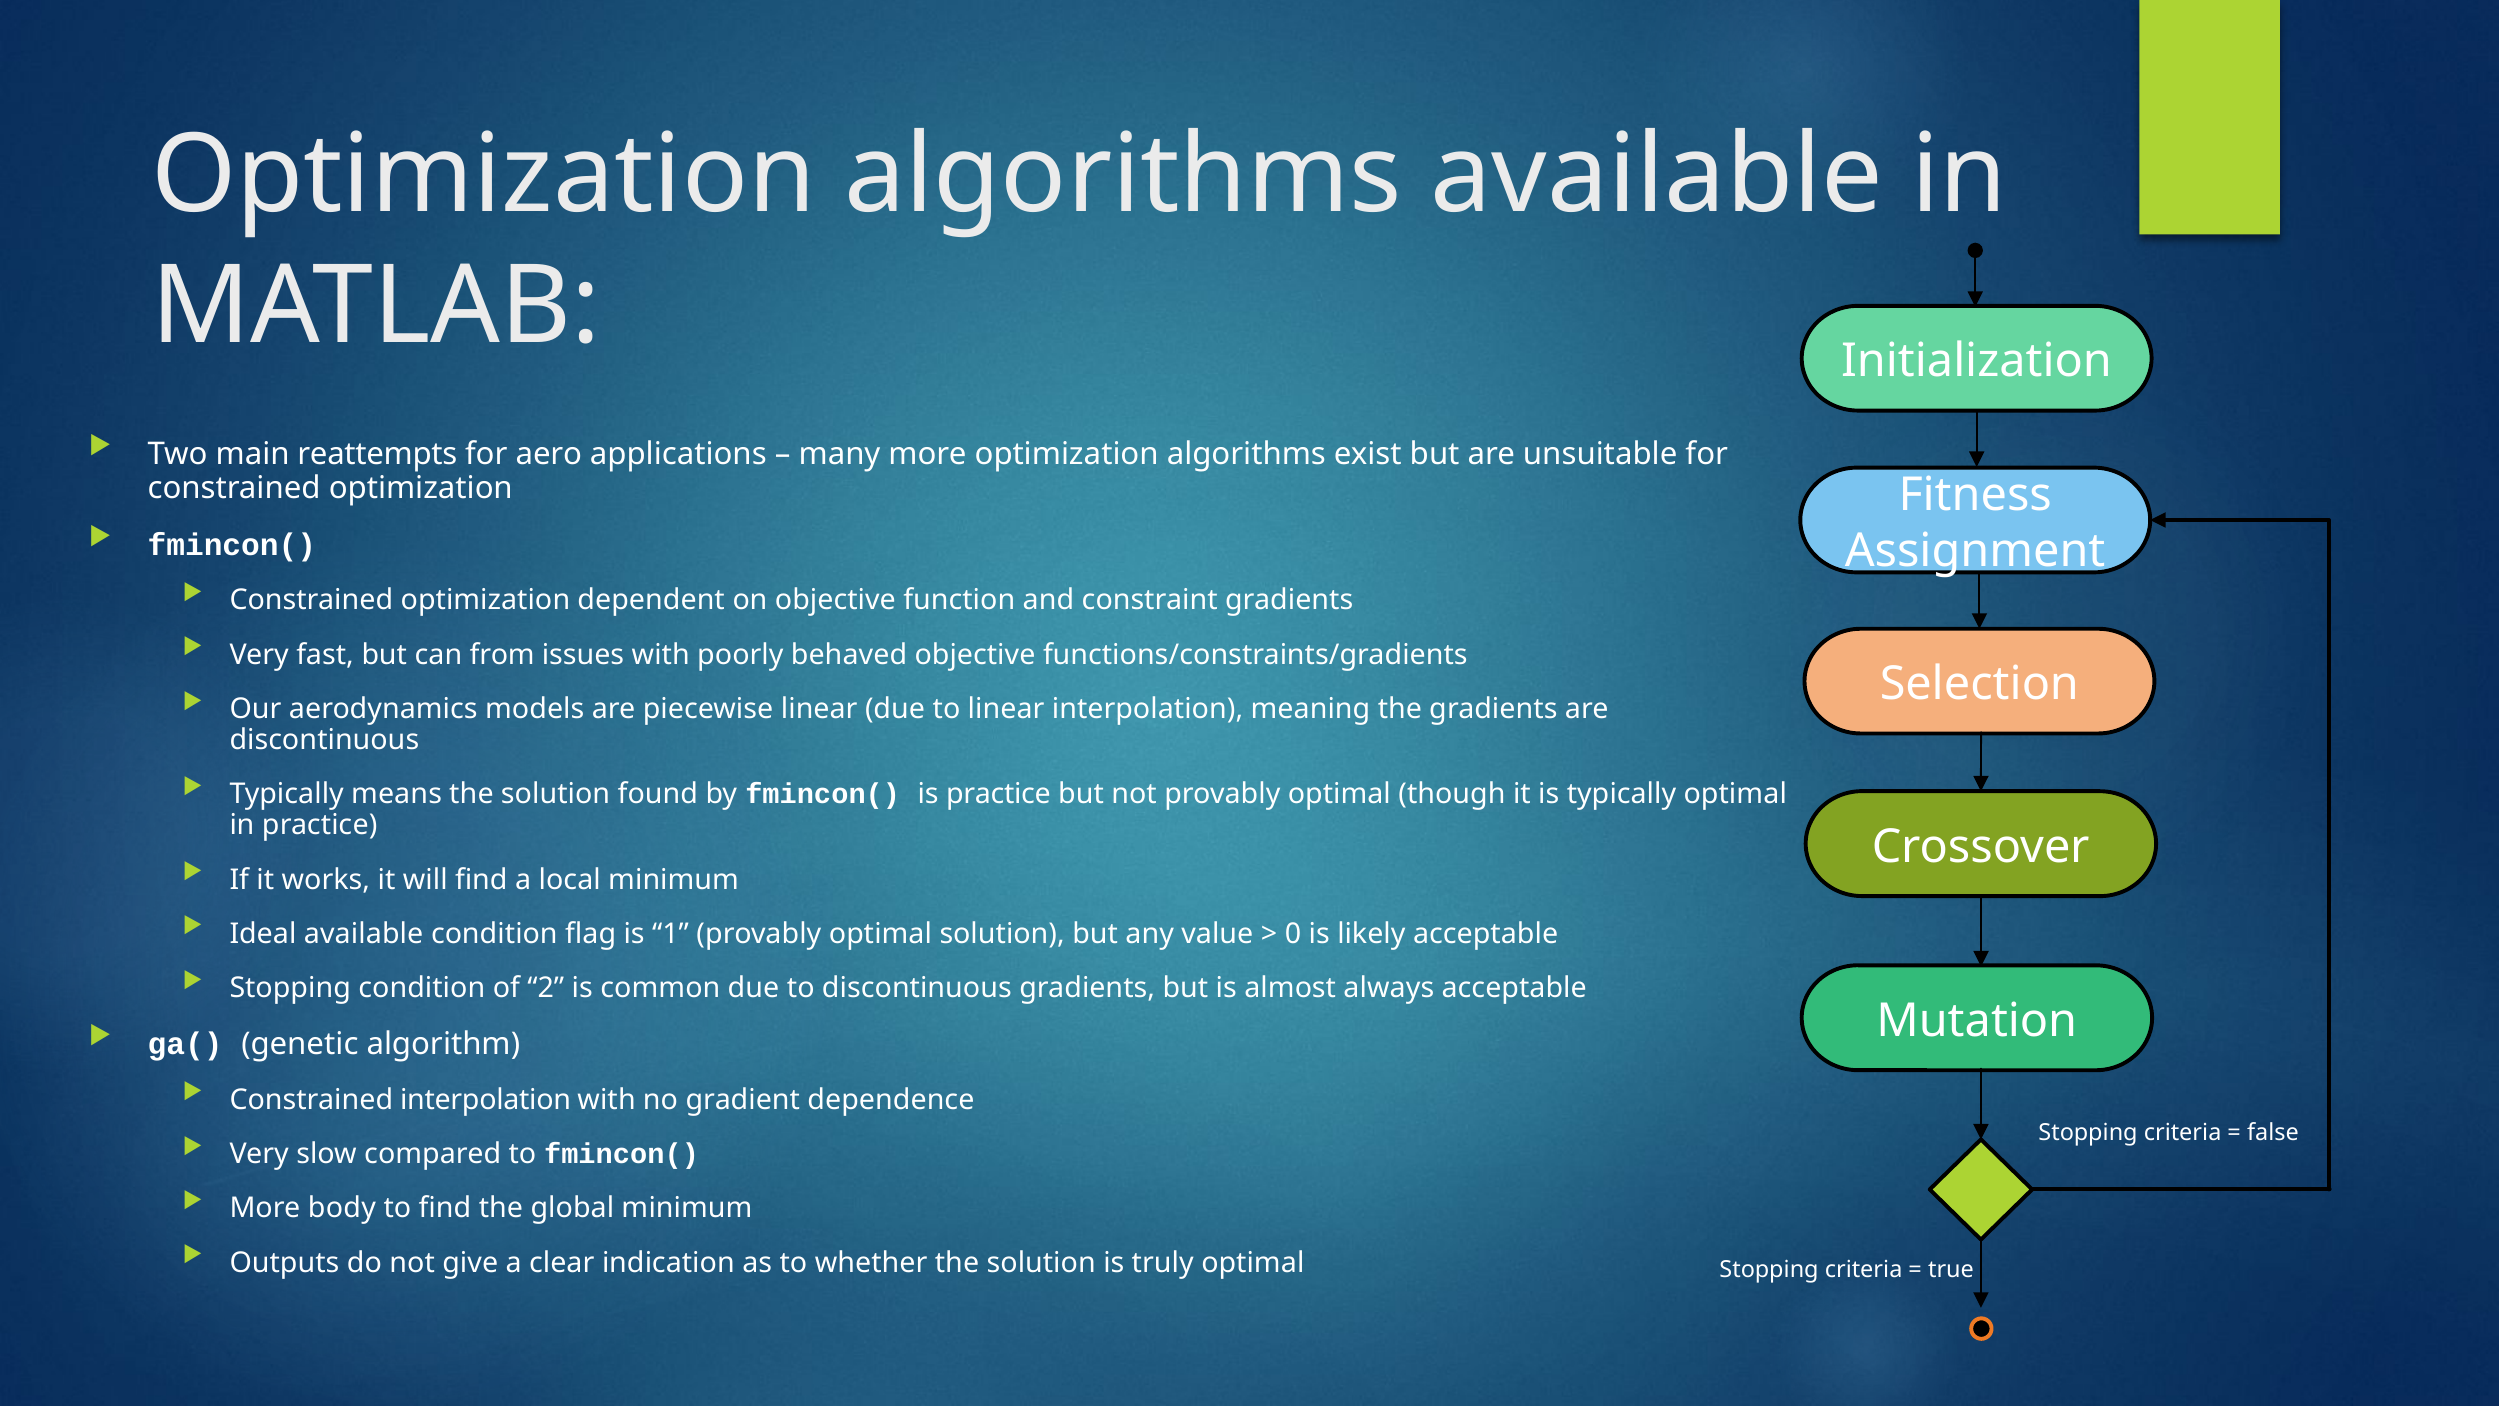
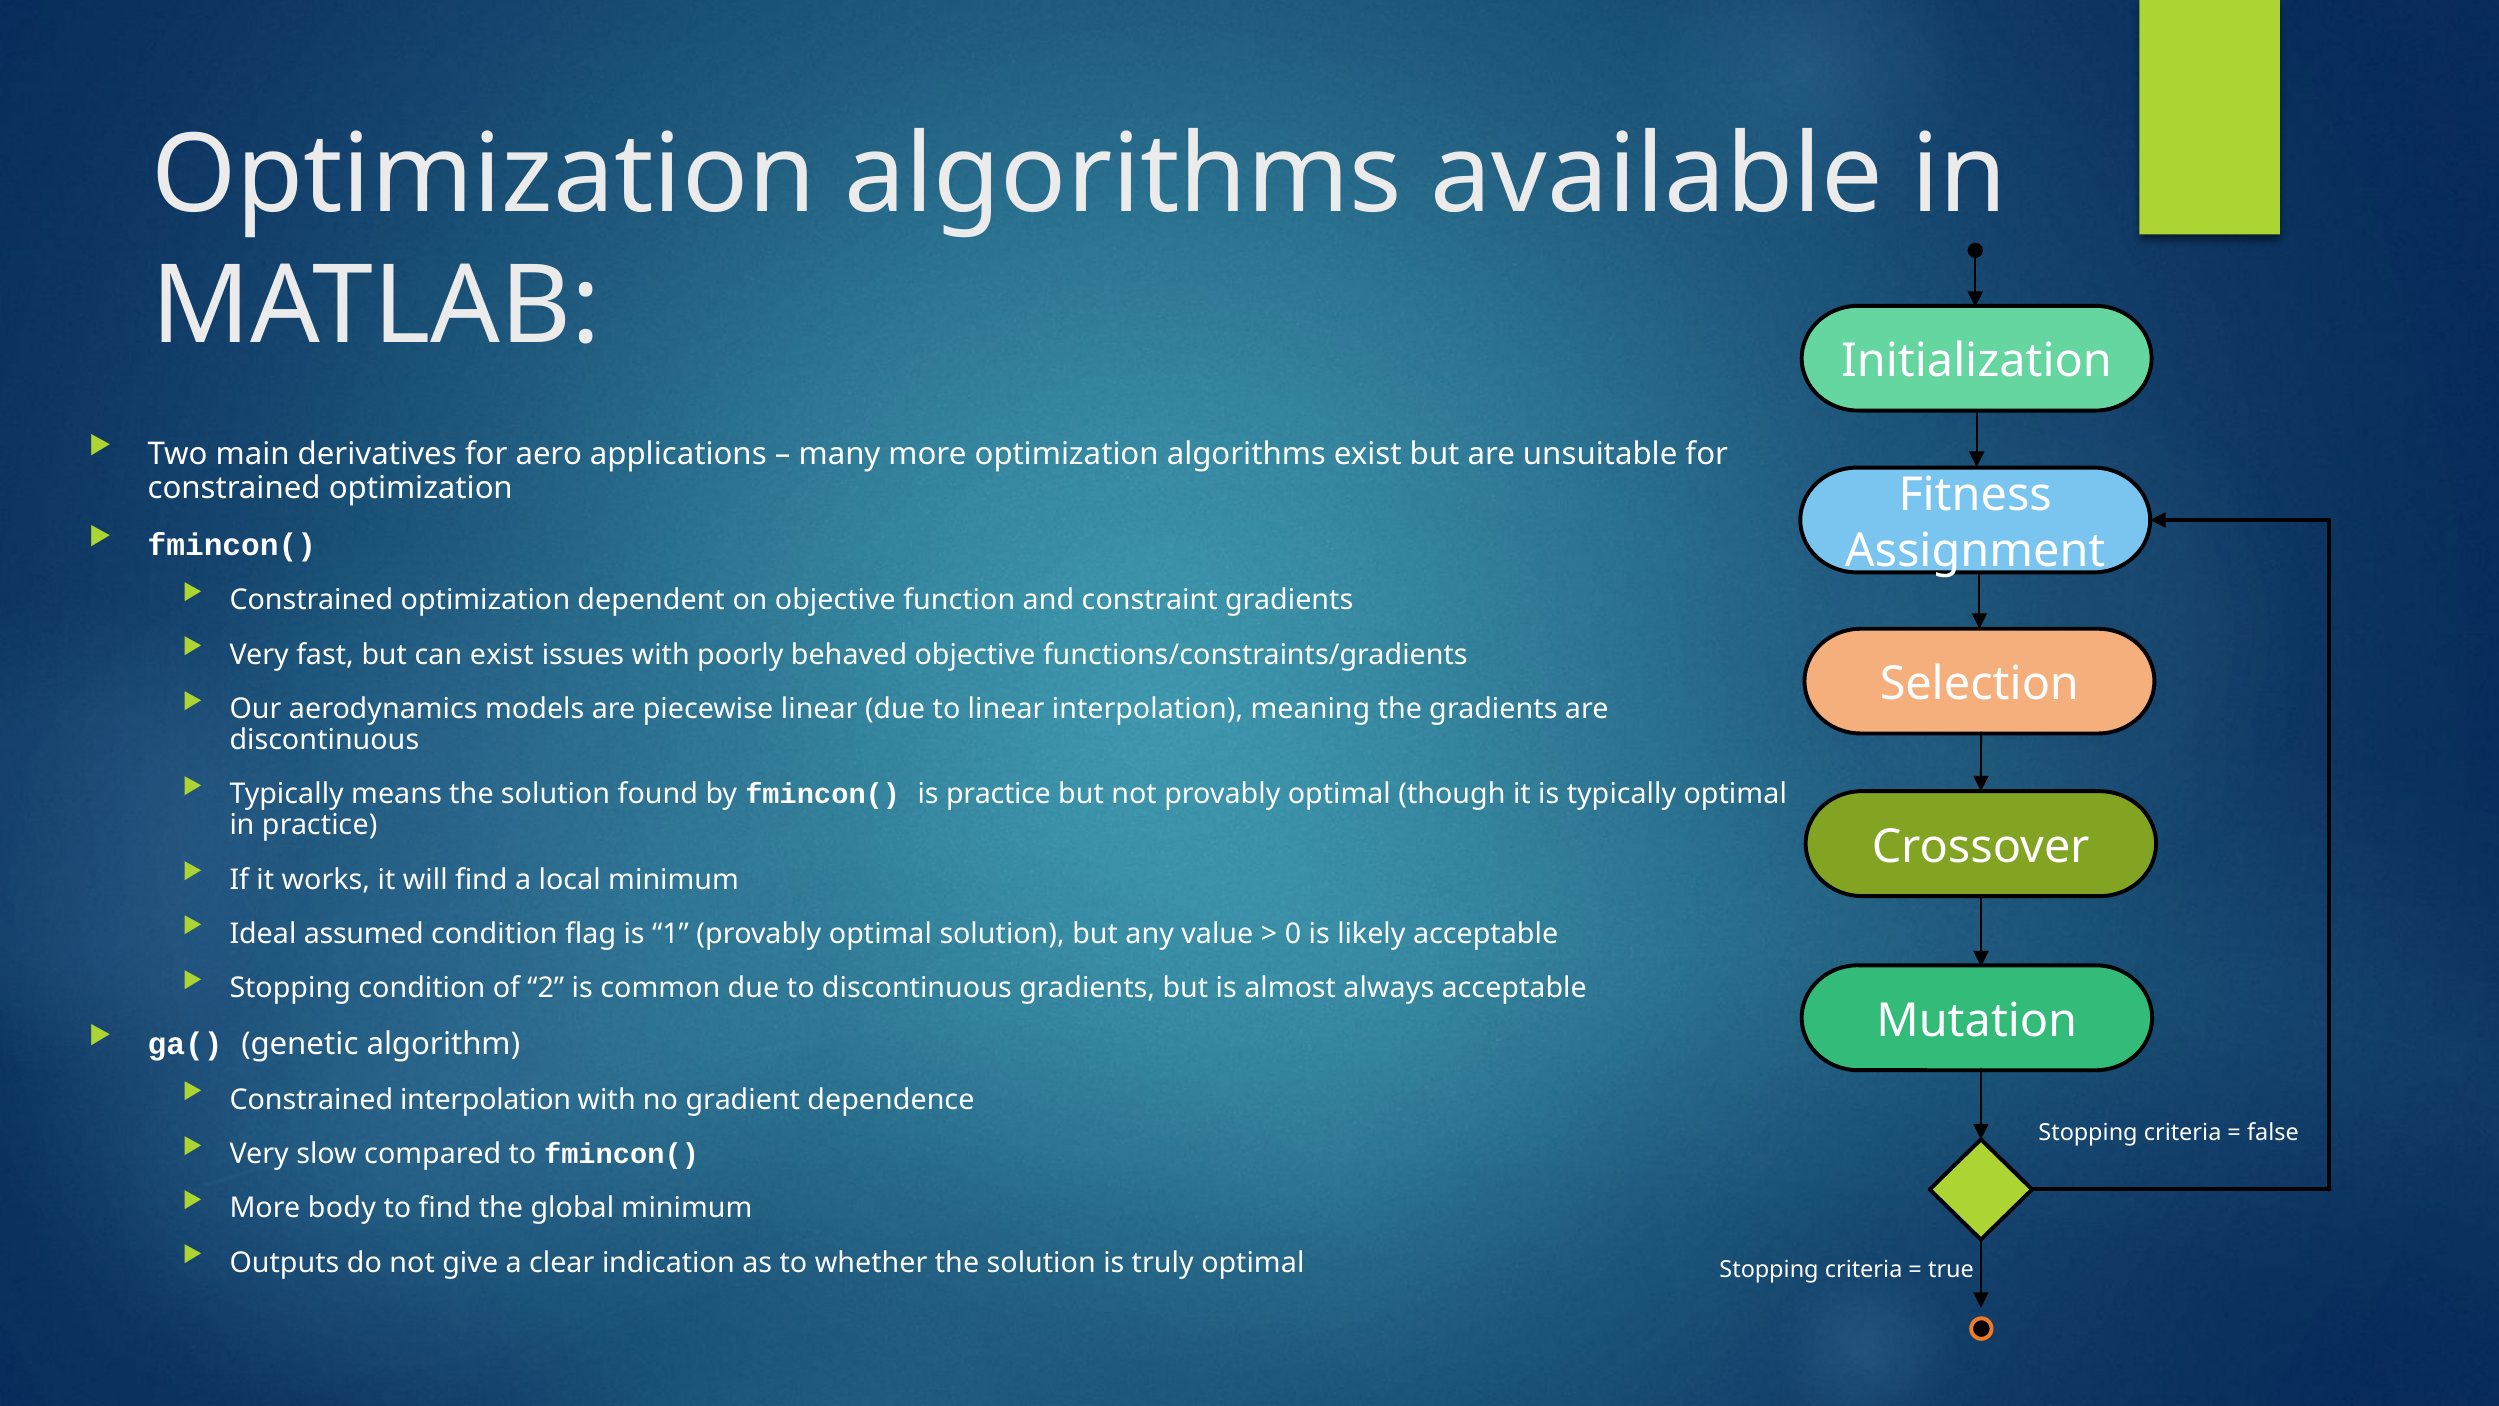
reattempts: reattempts -> derivatives (377, 454)
can from: from -> exist (502, 655)
Ideal available: available -> assumed (364, 934)
